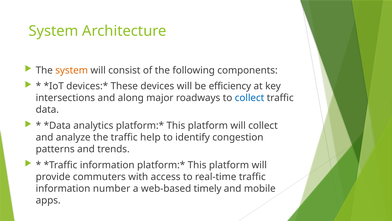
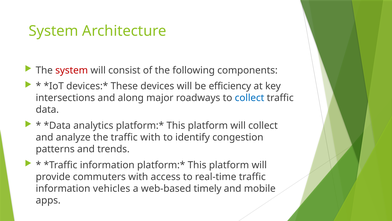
system colour: orange -> red (72, 70)
traffic help: help -> with (150, 137)
number: number -> vehicles (112, 188)
